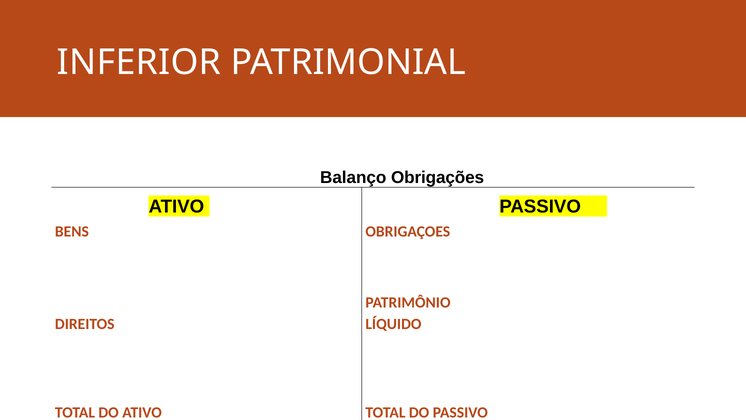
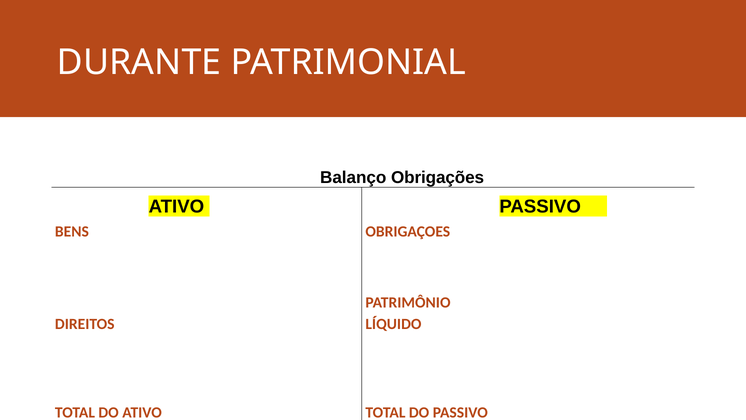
INFERIOR: INFERIOR -> DURANTE (139, 63)
